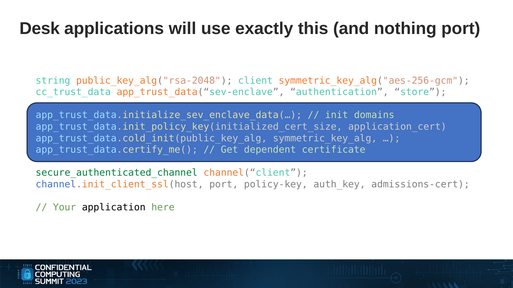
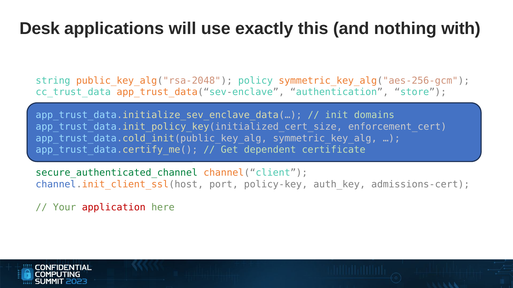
nothing port: port -> with (461, 28)
client: client -> policy (256, 81)
application_cert: application_cert -> enforcement_cert (397, 127)
application colour: black -> red (114, 208)
